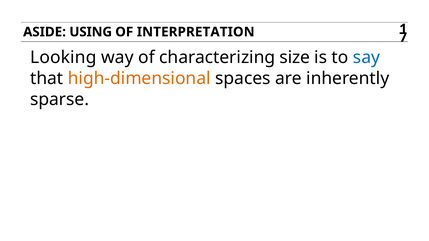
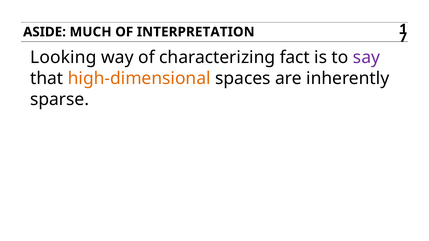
USING: USING -> MUCH (91, 32)
size: size -> fact (295, 57)
say colour: blue -> purple (367, 57)
